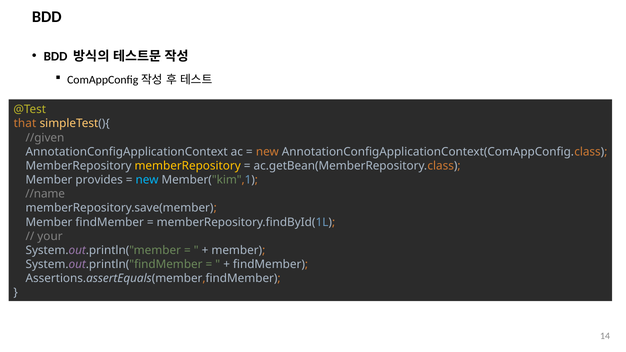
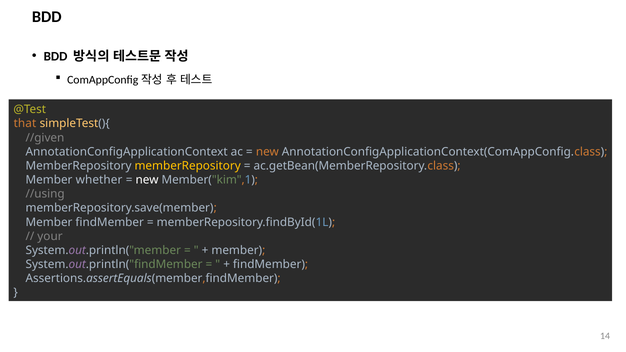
provides: provides -> whether (99, 180)
new colour: light blue -> white (147, 180)
//name: //name -> //using (45, 194)
